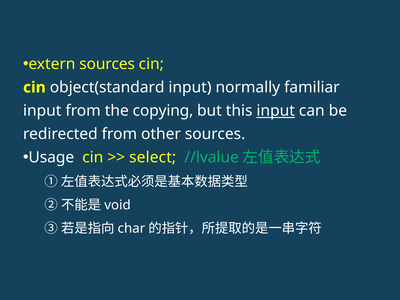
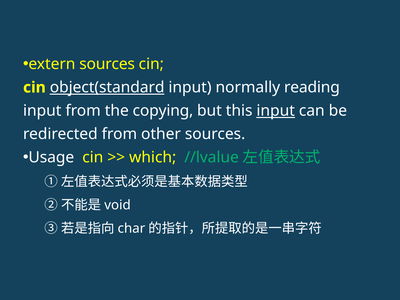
object(standard underline: none -> present (107, 87)
familiar: familiar -> reading (312, 87)
select: select -> which (153, 157)
